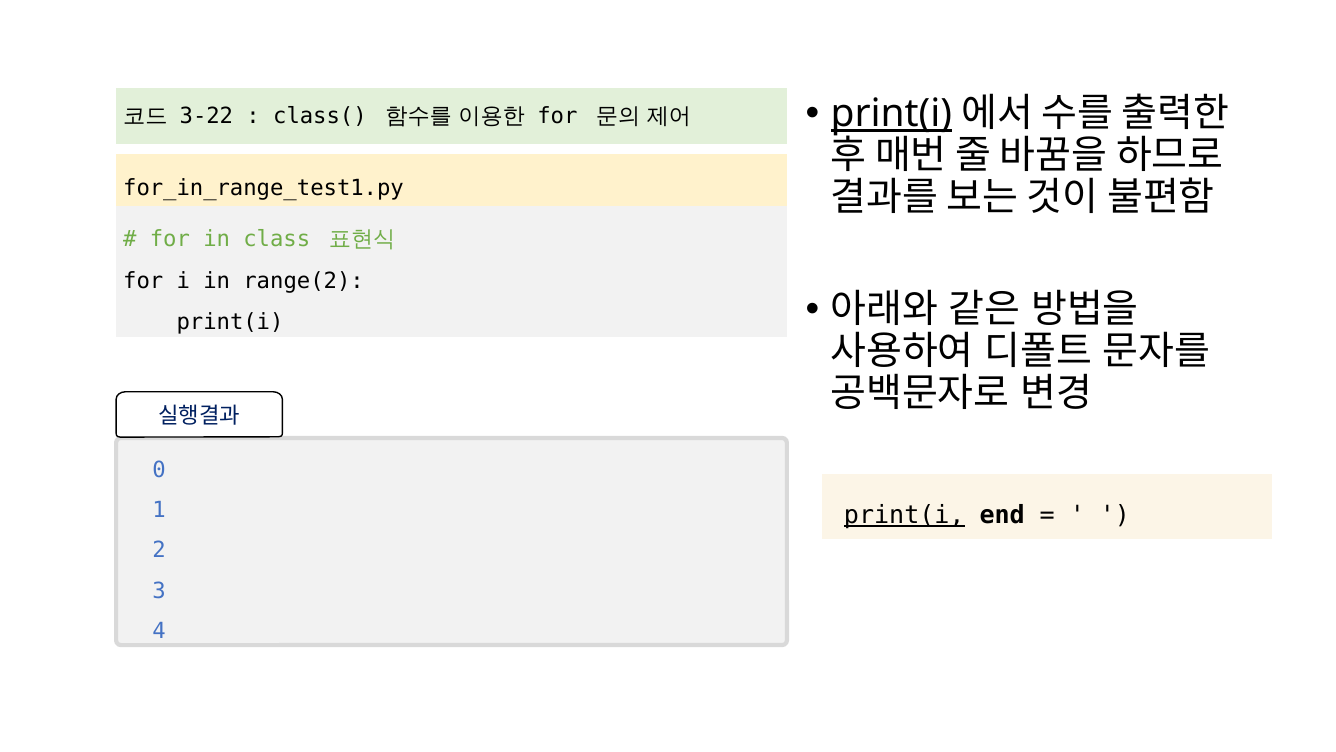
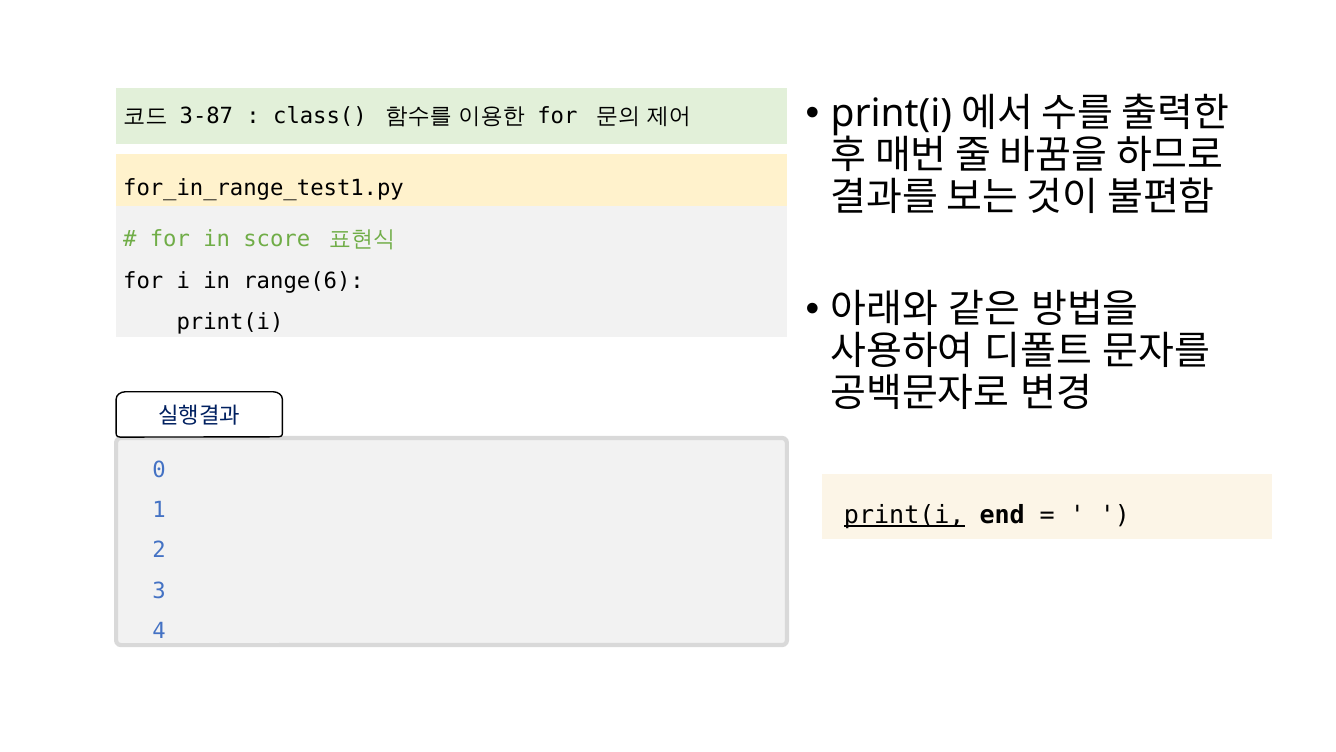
print(i underline: present -> none (891, 114)
3-22: 3-22 -> 3-87 (206, 116)
class: class -> score (277, 239)
range(2: range(2 -> range(6 (304, 281)
